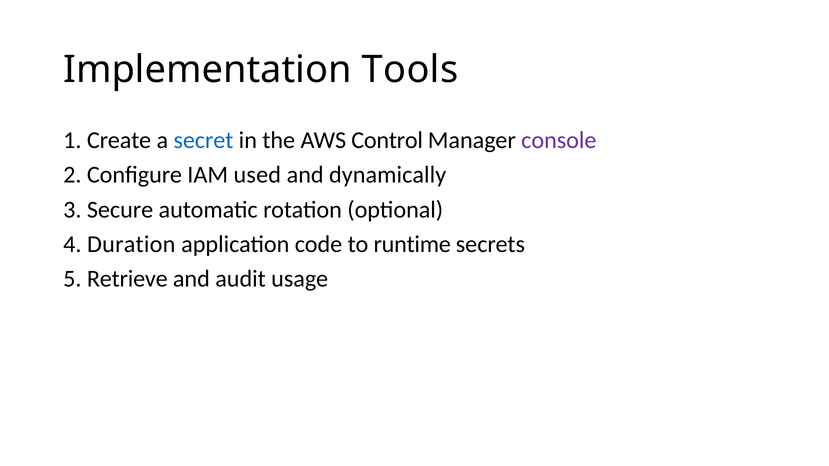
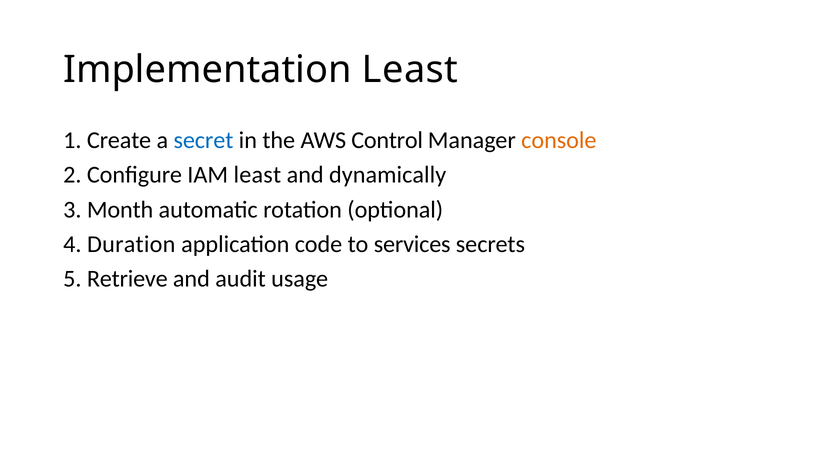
Implementation Tools: Tools -> Least (410, 70)
console colour: purple -> orange (559, 140)
IAM used: used -> least (257, 175)
Secure: Secure -> Month (120, 210)
runtime: runtime -> services (412, 244)
